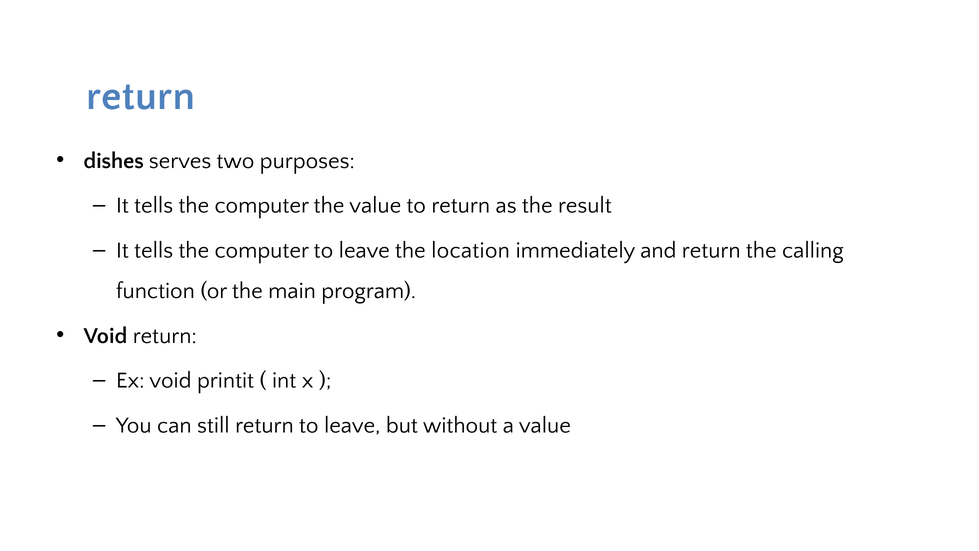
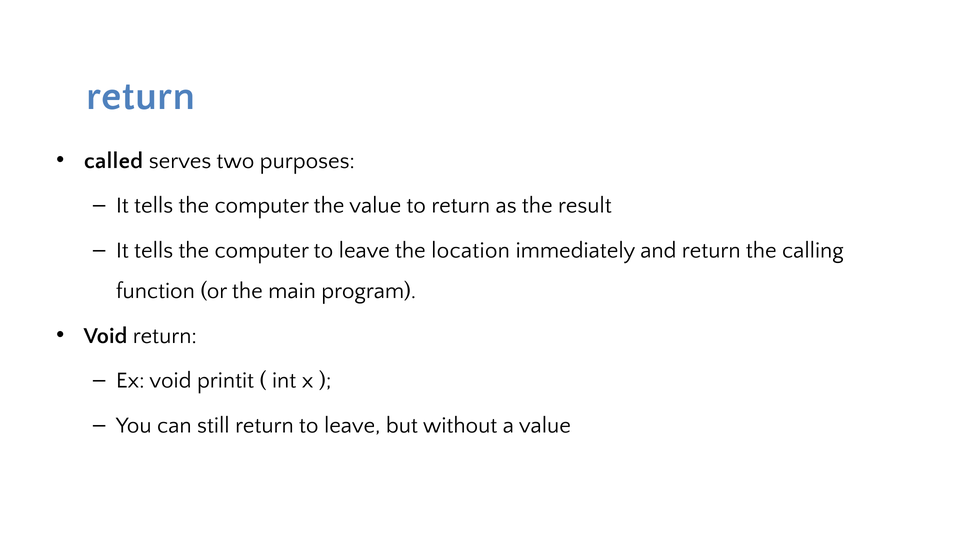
dishes: dishes -> called (113, 161)
